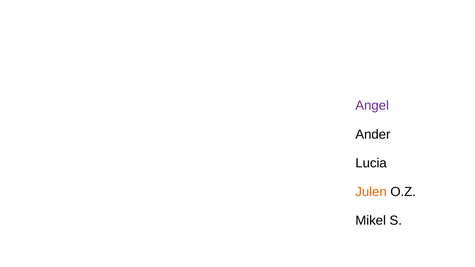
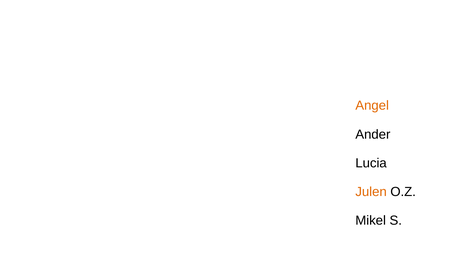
Angel colour: purple -> orange (372, 106)
